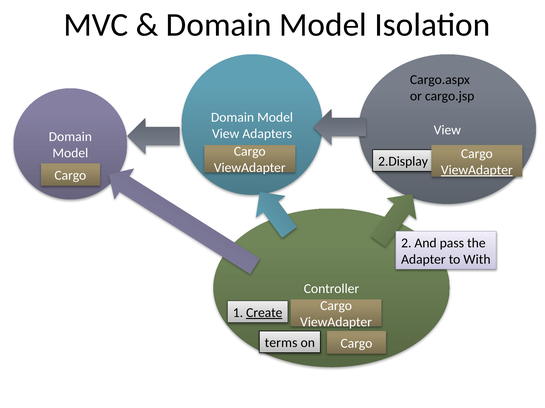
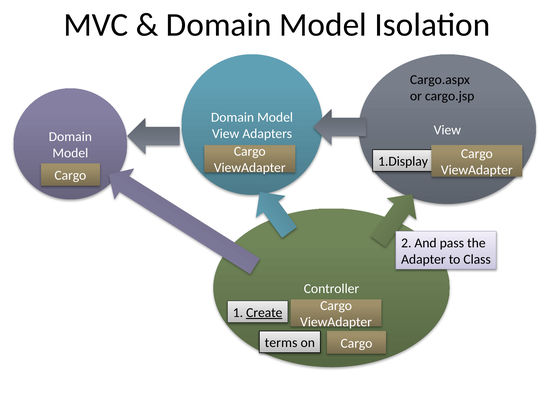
2.Display: 2.Display -> 1.Display (403, 162)
ViewAdapter underline: present -> none (477, 170)
With: With -> Class (477, 260)
